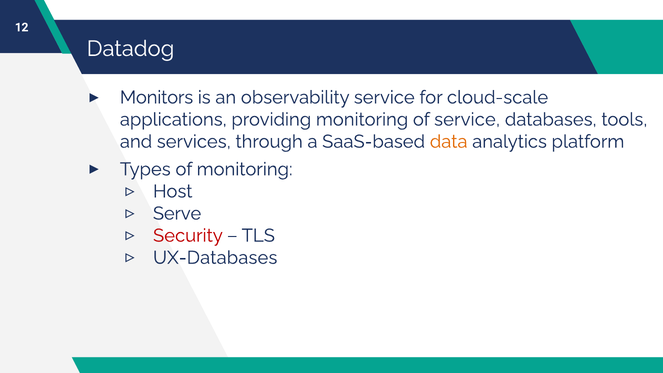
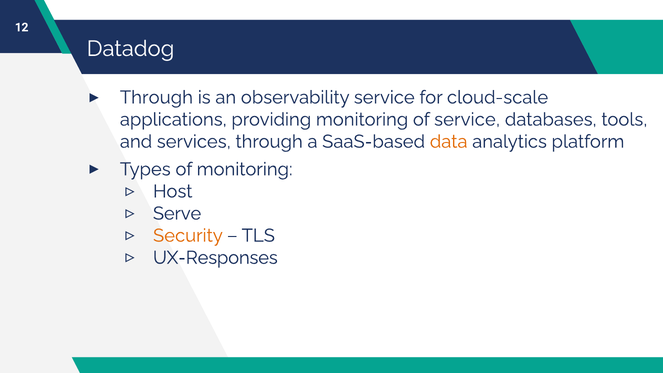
Monitors: Monitors -> Through (156, 97)
Security colour: red -> orange (188, 236)
UX-Databases: UX-Databases -> UX-Responses (215, 258)
